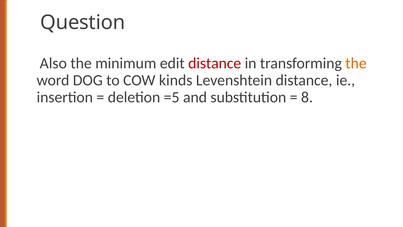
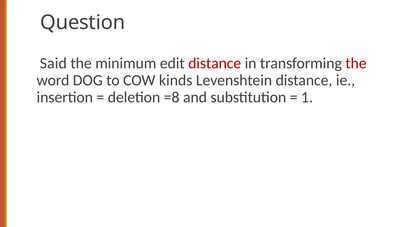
Also: Also -> Said (53, 63)
the colour: orange -> red (356, 63)
=5: =5 -> =8 (172, 97)
8: 8 -> 1 (307, 97)
